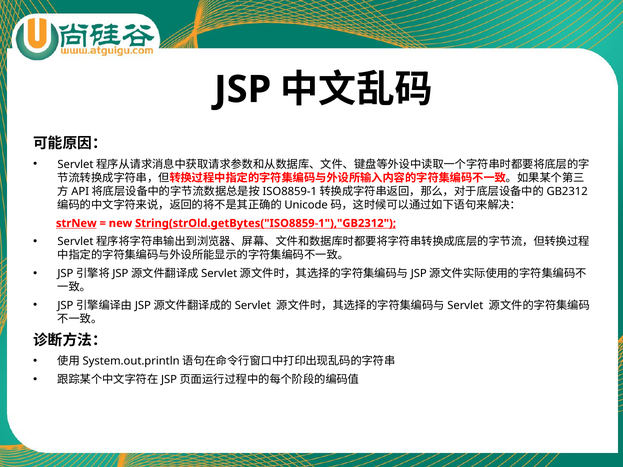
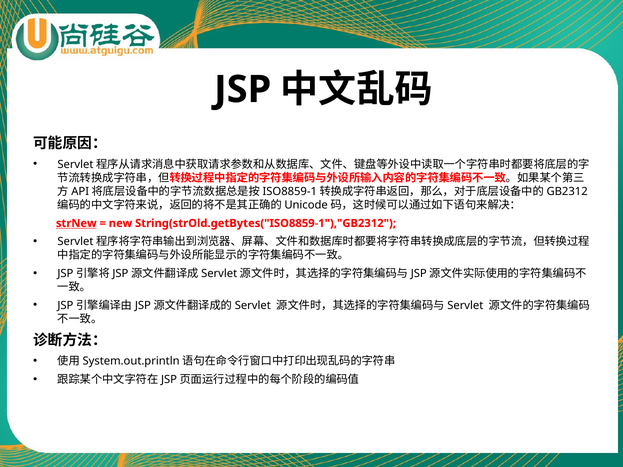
String(strOld.getBytes("ISO8859-1"),"GB2312 underline: present -> none (266, 223)
